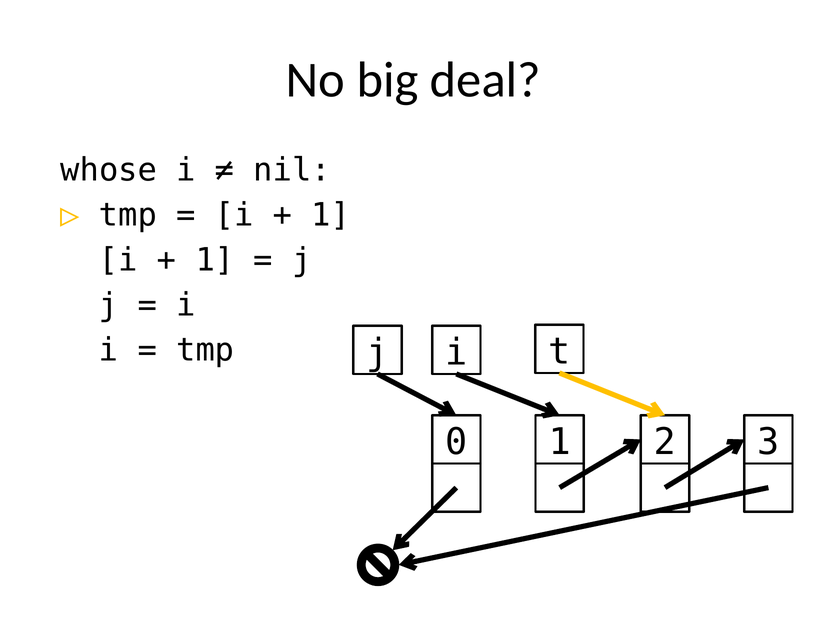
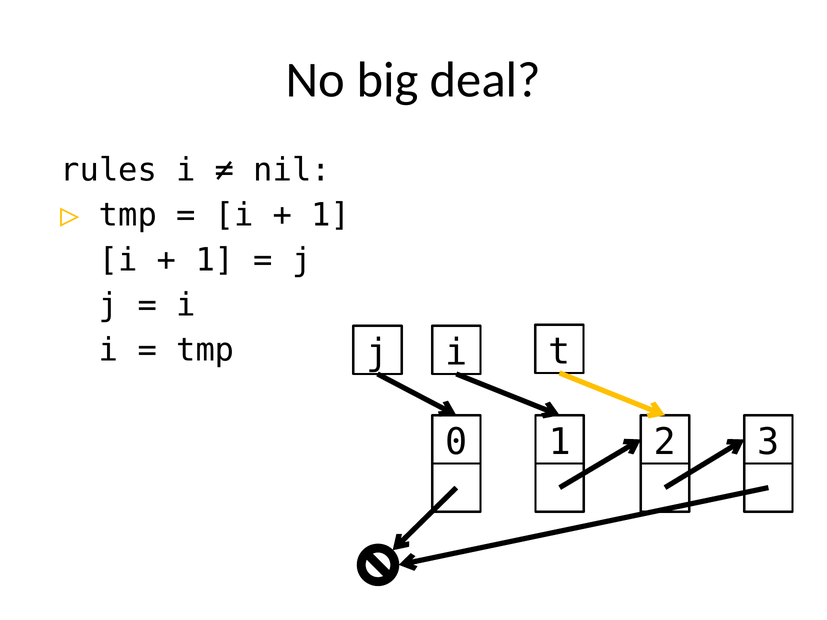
whose: whose -> rules (109, 170)
